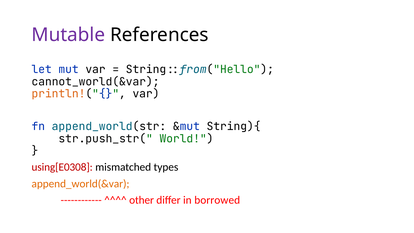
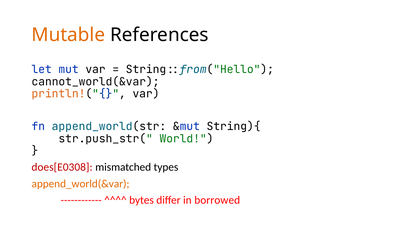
Mutable colour: purple -> orange (68, 35)
using[E0308: using[E0308 -> does[E0308 (62, 167)
other: other -> bytes (142, 200)
